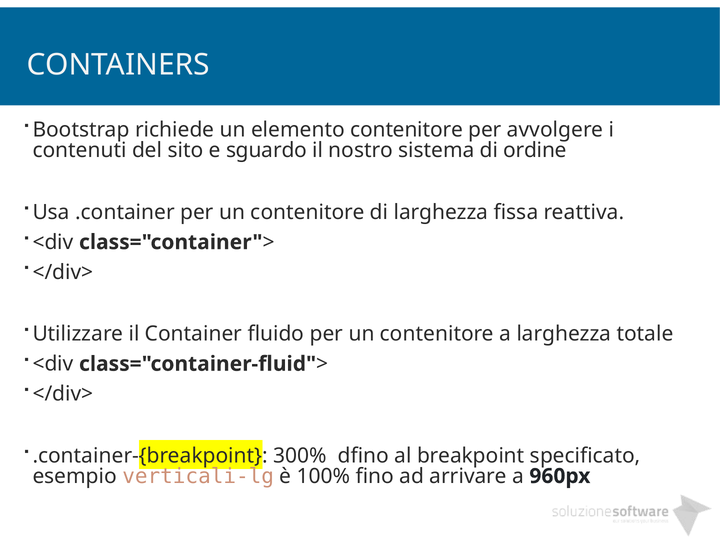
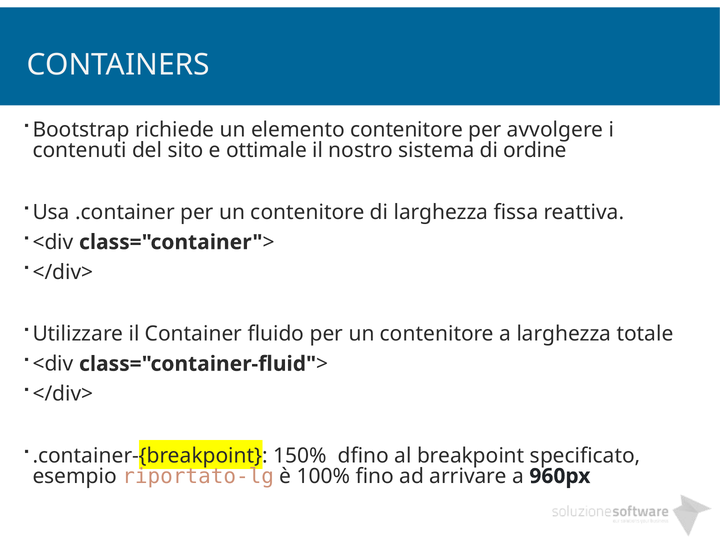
sguardo: sguardo -> ottimale (267, 150)
300%: 300% -> 150% (300, 456)
verticali-lg: verticali-lg -> riportato-lg (198, 476)
